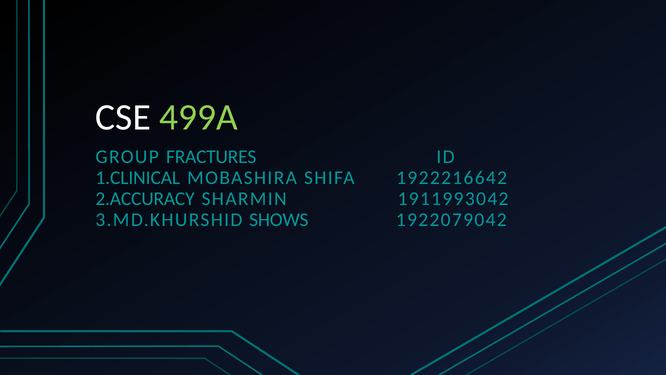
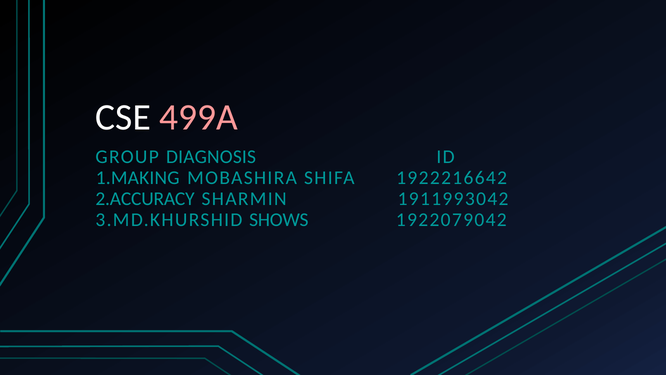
499A colour: light green -> pink (199, 117)
FRACTURES: FRACTURES -> DIAGNOSIS (211, 157)
1.CLINICAL: 1.CLINICAL -> 1.MAKING (138, 178)
